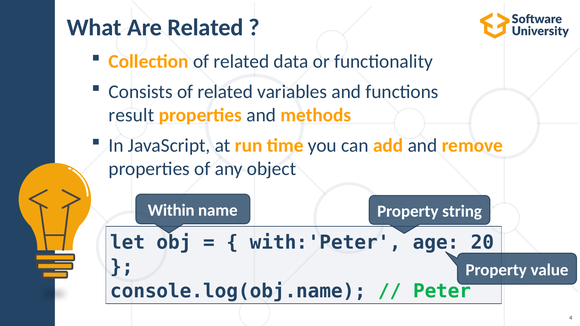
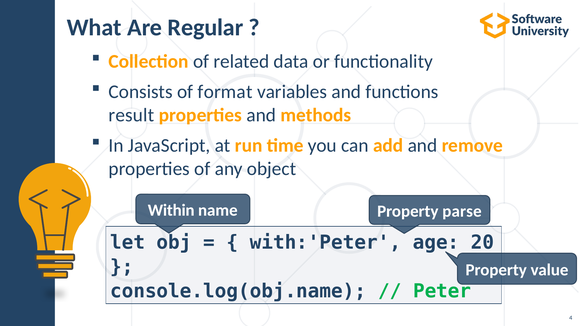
Are Related: Related -> Regular (205, 27)
Consists of related: related -> format (225, 92)
string: string -> parse (462, 211)
